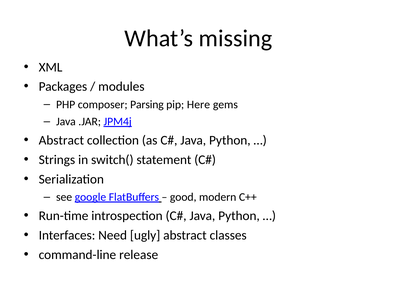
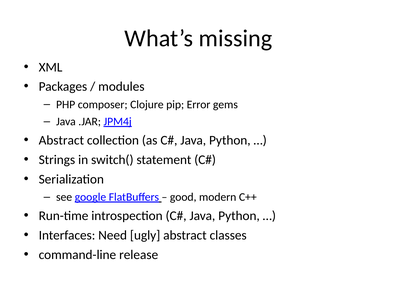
Parsing: Parsing -> Clojure (147, 104)
Here: Here -> Error (199, 104)
